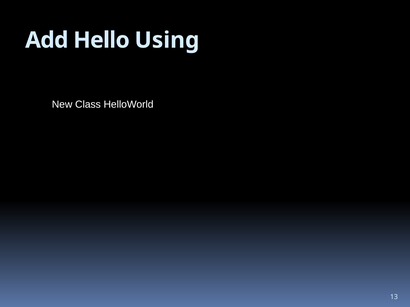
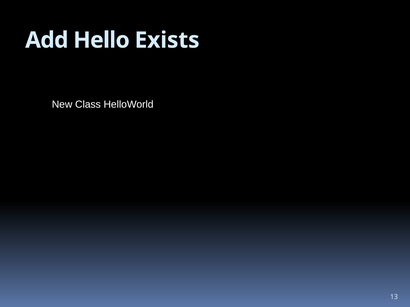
Using: Using -> Exists (167, 40)
